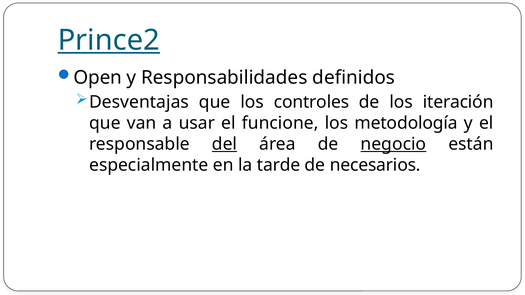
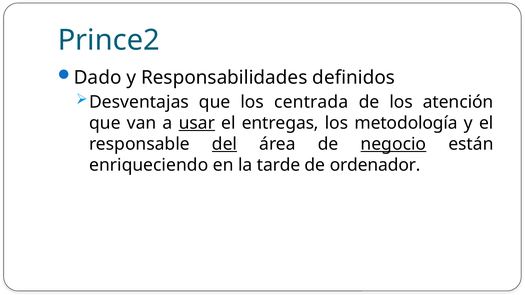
Prince2 underline: present -> none (109, 40)
Open: Open -> Dado (98, 78)
controles: controles -> centrada (311, 102)
iteración: iteración -> atención (458, 102)
usar underline: none -> present (197, 123)
funcione: funcione -> entregas (280, 123)
especialmente: especialmente -> enriqueciendo (149, 165)
necesarios: necesarios -> ordenador (375, 165)
